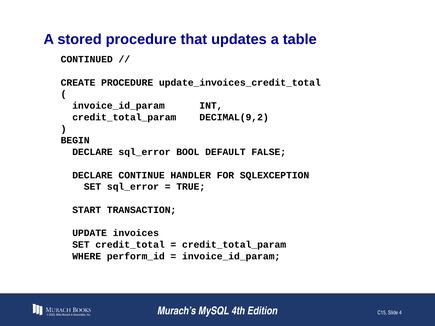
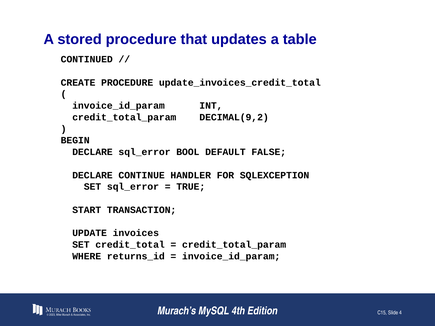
perform_id: perform_id -> returns_id (136, 256)
